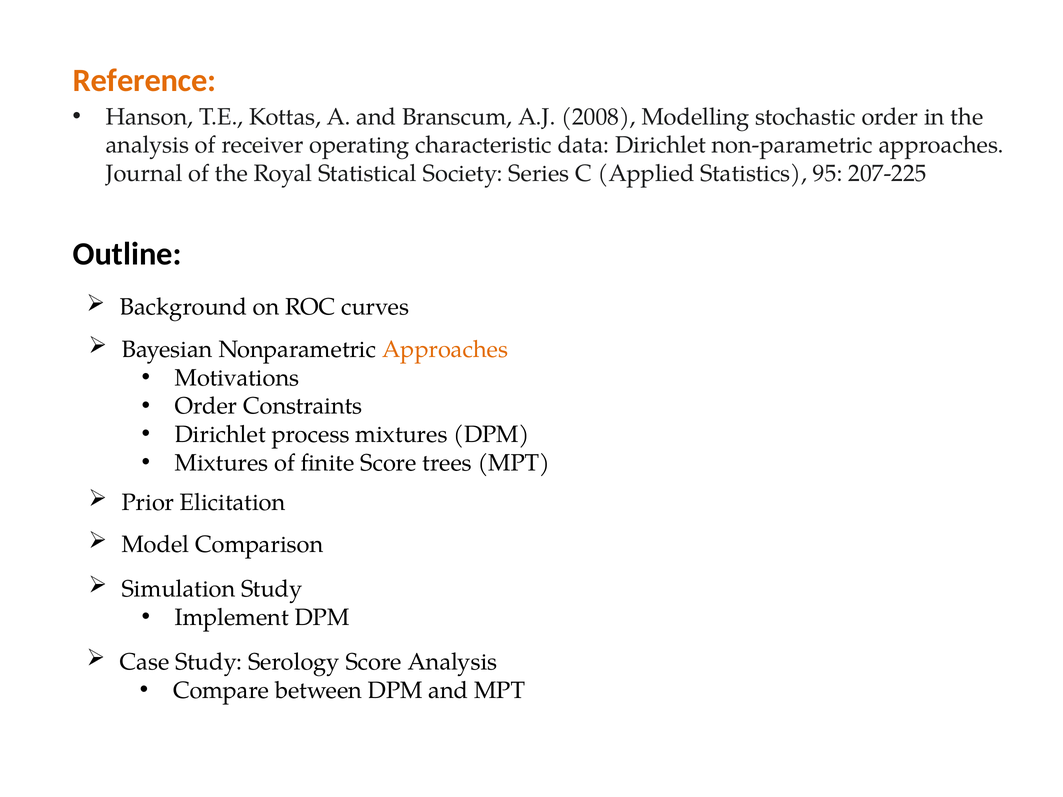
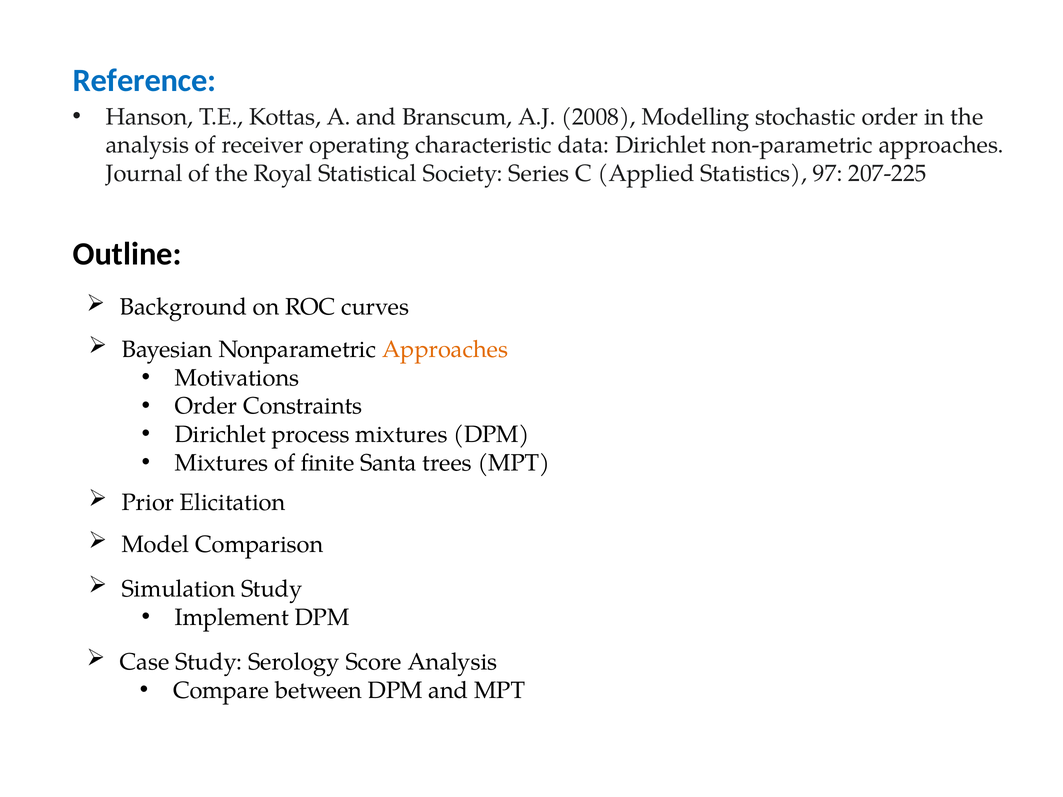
Reference colour: orange -> blue (145, 81)
95: 95 -> 97 (828, 174)
finite Score: Score -> Santa (389, 463)
